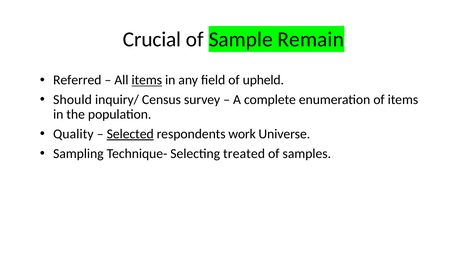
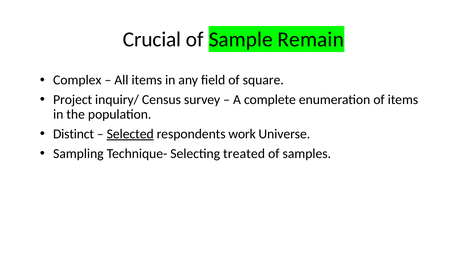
Referred: Referred -> Complex (77, 80)
items underline: present -> none (147, 80)
upheld: upheld -> square (263, 80)
Should: Should -> Project (73, 100)
Quality: Quality -> Distinct (73, 134)
